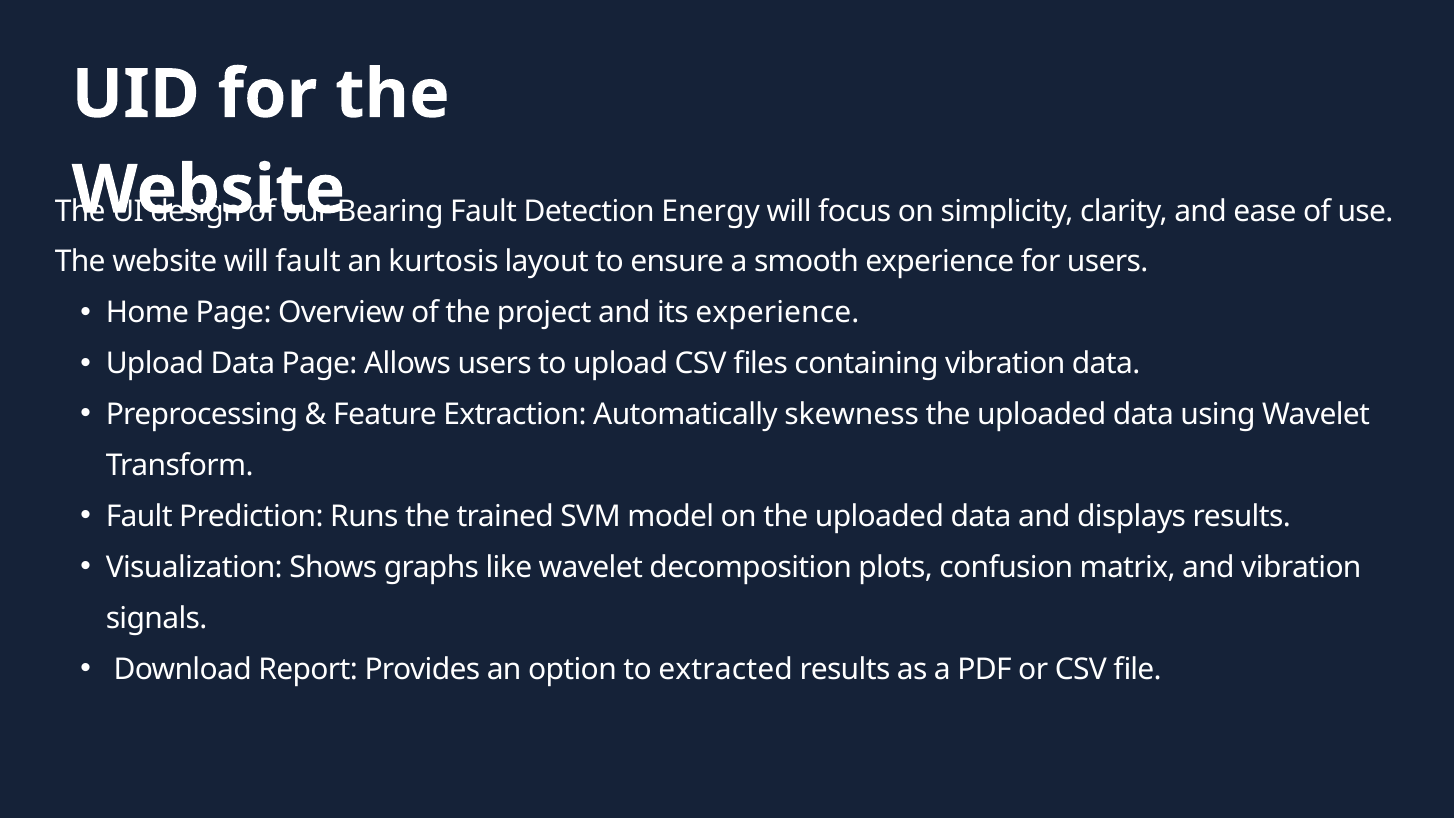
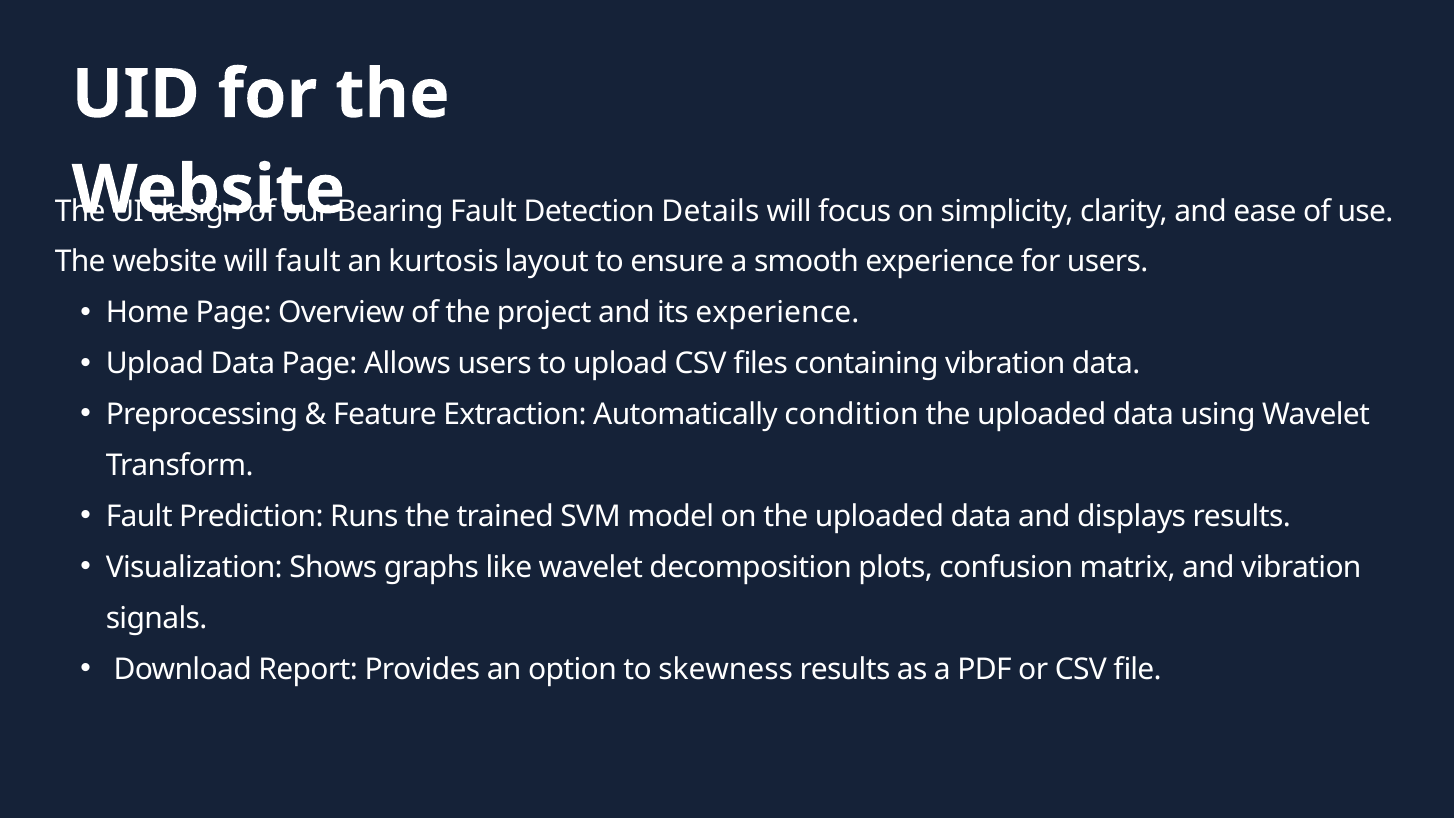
Energy: Energy -> Details (711, 211)
skewness: skewness -> condition (852, 415)
extracted: extracted -> skewness (726, 669)
